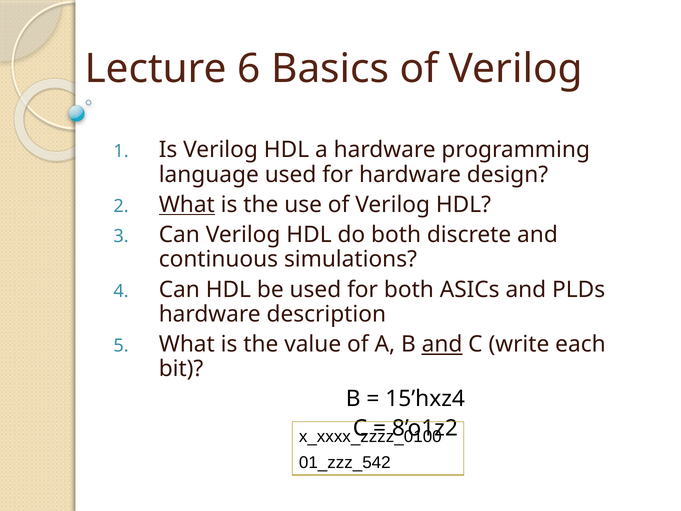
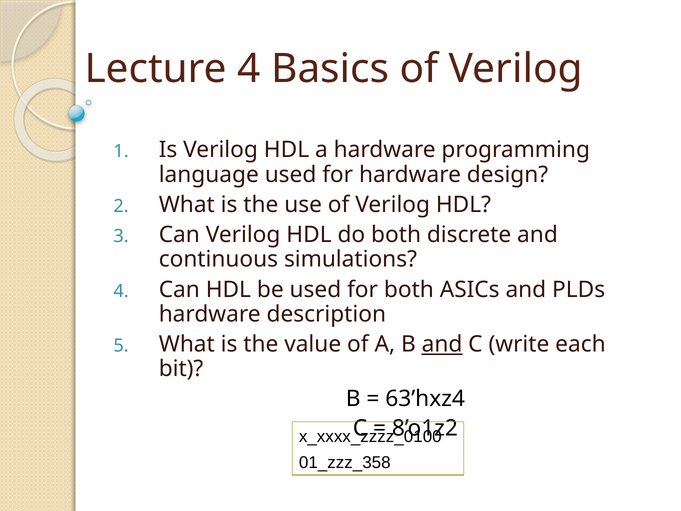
Lecture 6: 6 -> 4 (249, 69)
What underline: present -> none (187, 205)
15’hxz4: 15’hxz4 -> 63’hxz4 (425, 398)
01_zzz_542: 01_zzz_542 -> 01_zzz_358 (345, 462)
